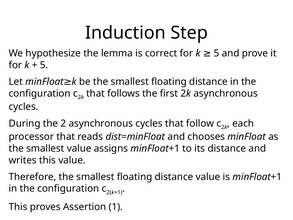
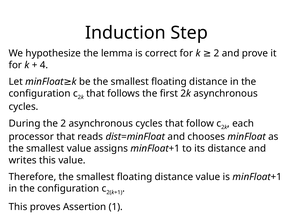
5: 5 -> 2 (217, 53)
5: 5 -> 4 (44, 65)
